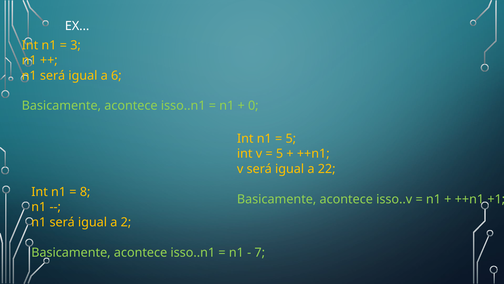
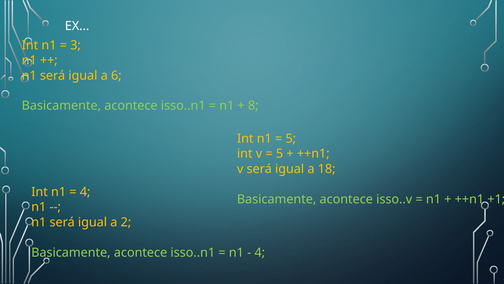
0: 0 -> 8 (253, 106)
22: 22 -> 18 (327, 169)
8: 8 -> 4 (85, 192)
7: 7 -> 4 (260, 252)
